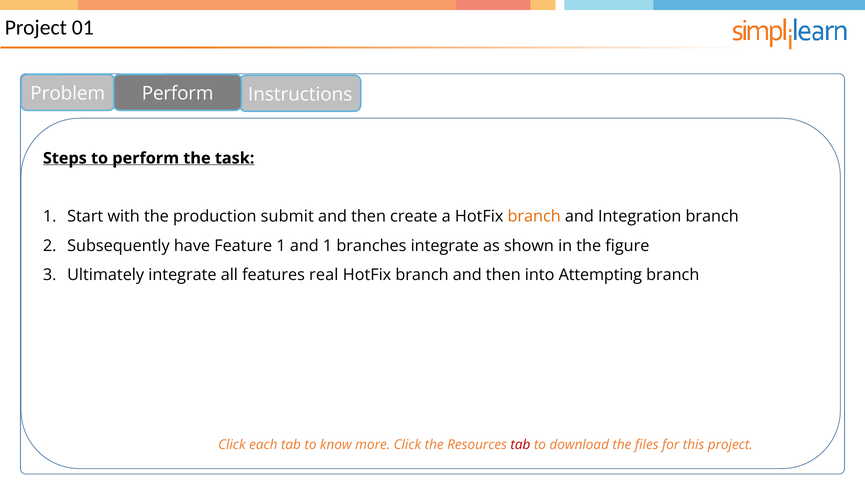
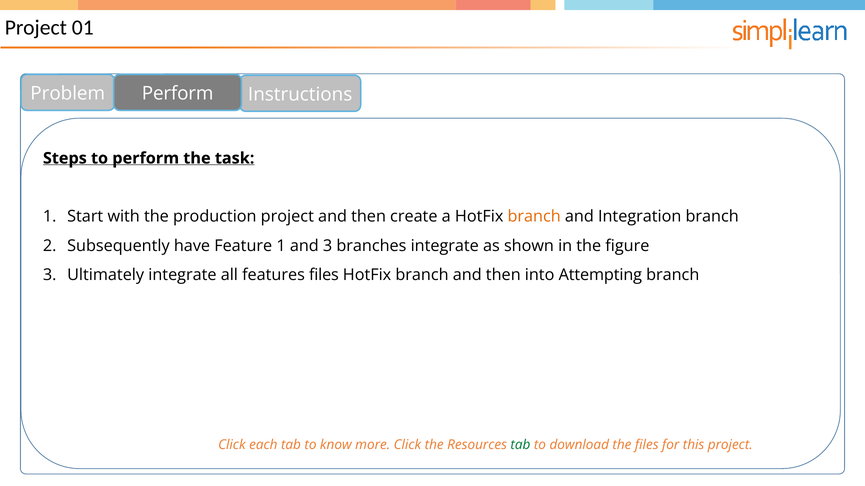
production submit: submit -> project (287, 217)
and 1: 1 -> 3 (328, 246)
features real: real -> files (324, 275)
tab colour: red -> green (520, 446)
